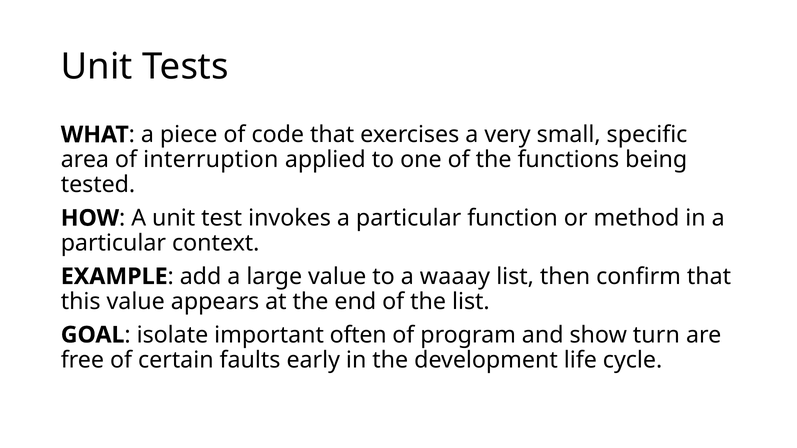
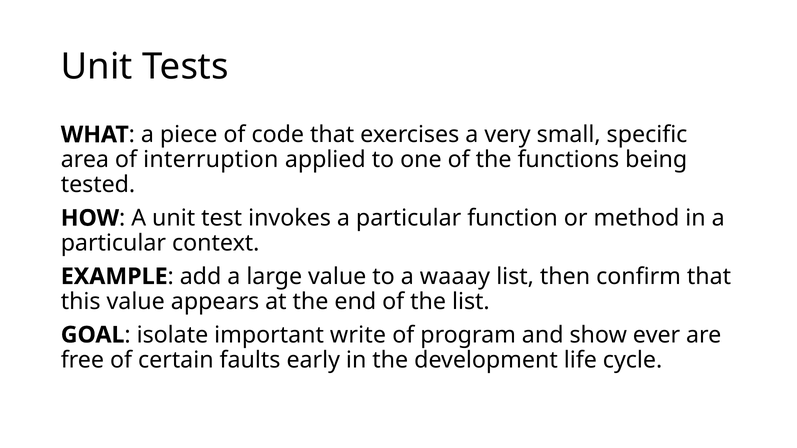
often: often -> write (358, 335)
turn: turn -> ever (657, 335)
